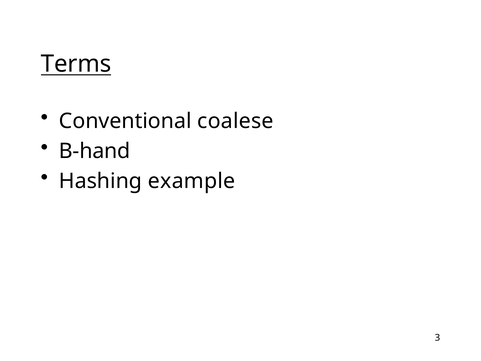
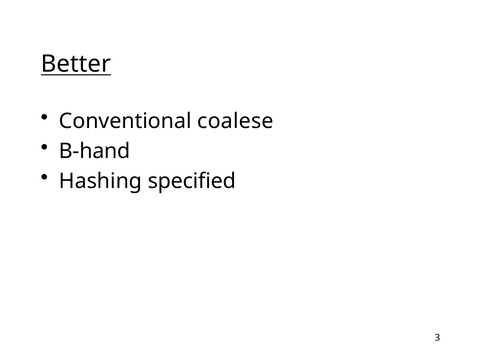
Terms: Terms -> Better (76, 64)
example: example -> specified (192, 181)
